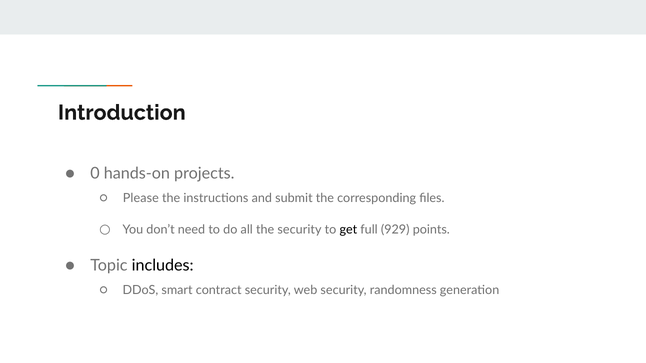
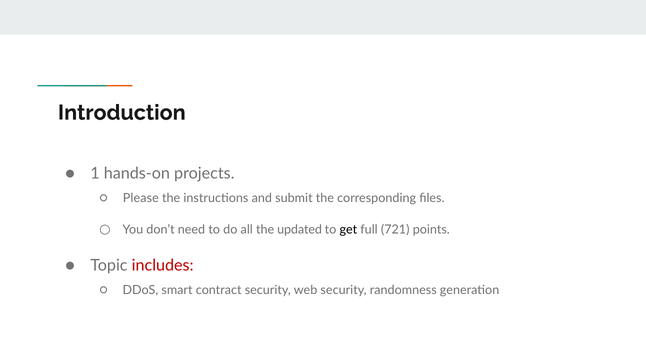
0: 0 -> 1 (95, 174)
the security: security -> updated (300, 230)
929: 929 -> 721 (395, 230)
includes colour: black -> red (163, 266)
